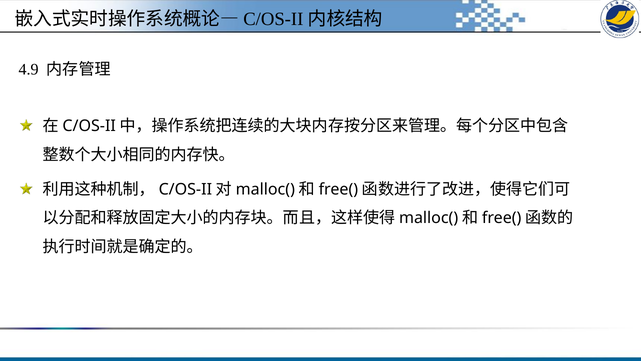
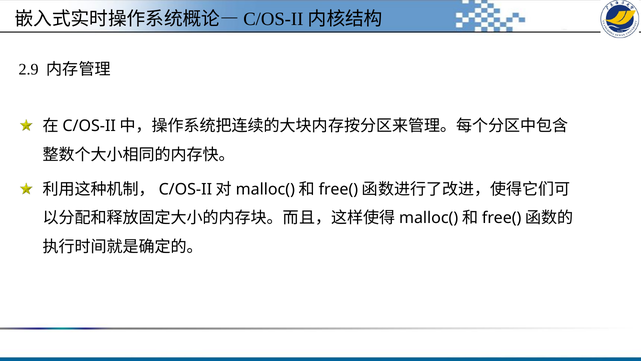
4.9: 4.9 -> 2.9 (29, 69)
